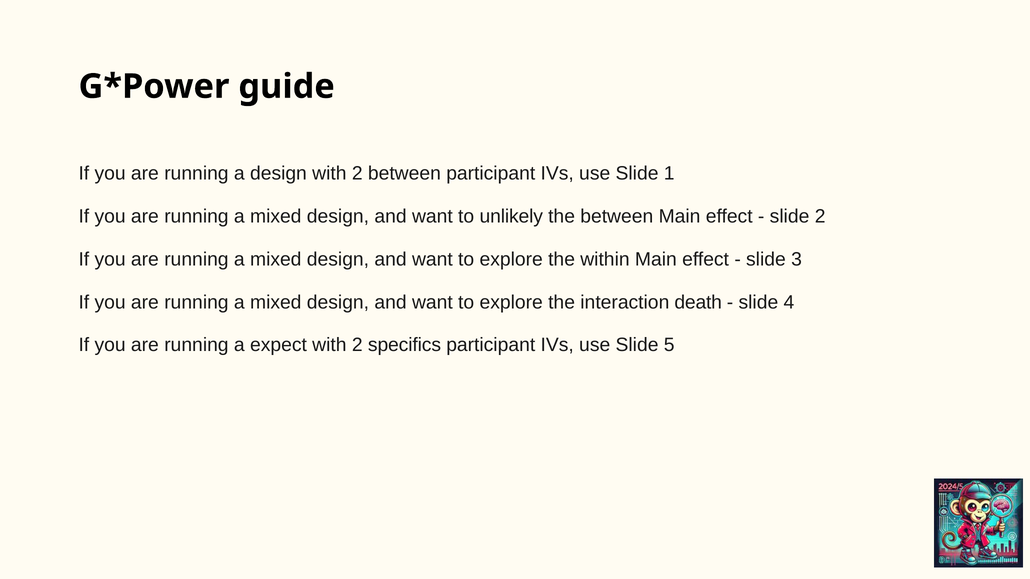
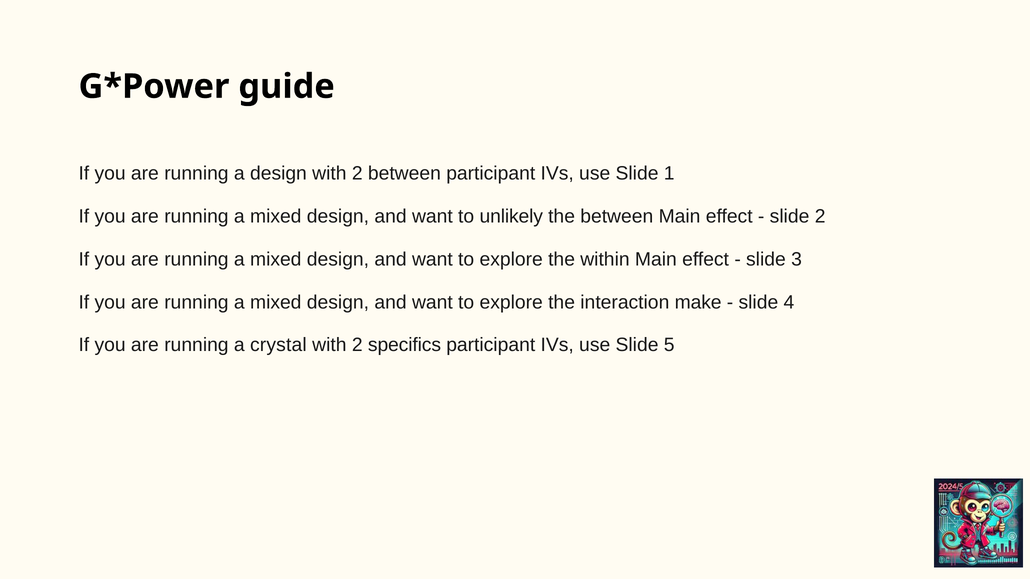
death: death -> make (698, 302)
expect: expect -> crystal (278, 345)
